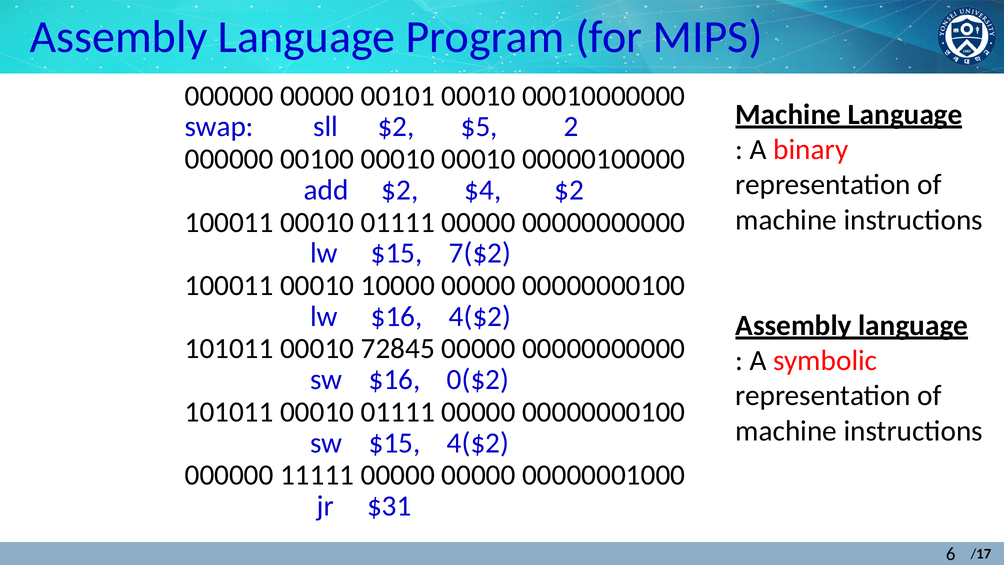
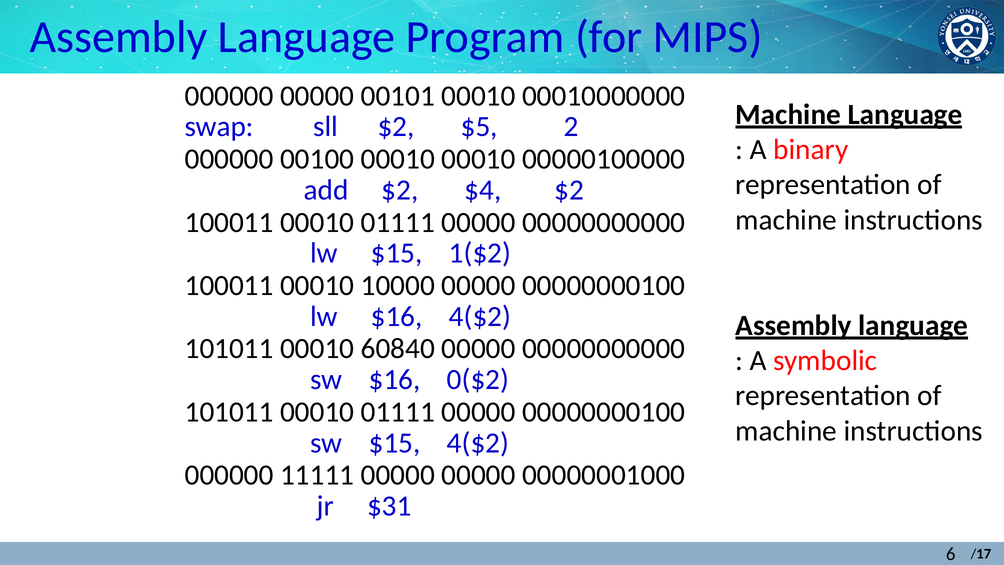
7($2: 7($2 -> 1($2 (480, 253)
72845: 72845 -> 60840 (398, 349)
